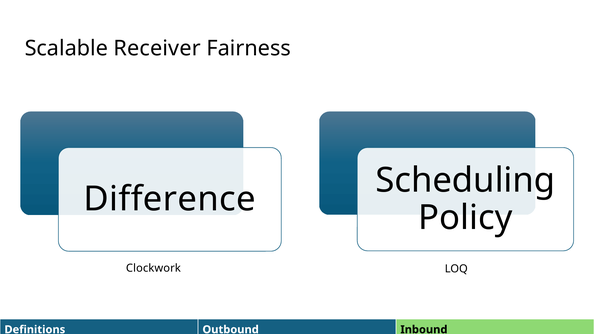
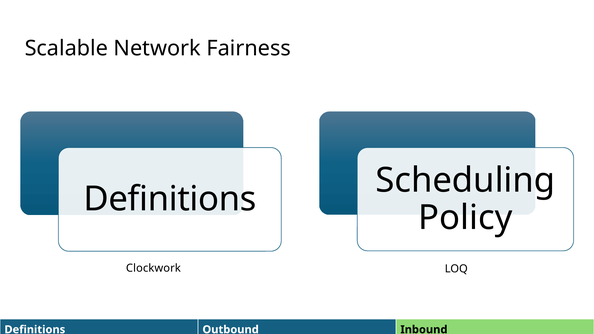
Receiver: Receiver -> Network (157, 48)
Difference: Difference -> Definitions (170, 199)
